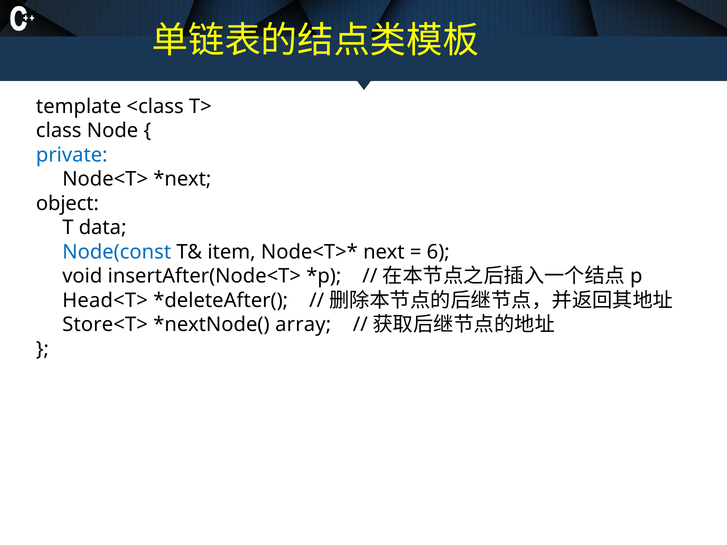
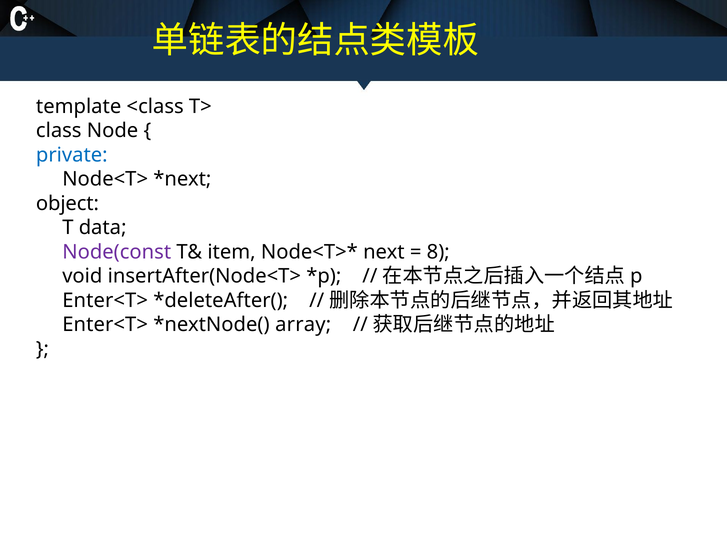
Node(const colour: blue -> purple (117, 252)
6: 6 -> 8 (438, 252)
Head<T>: Head<T> -> Enter<T> (105, 301)
Store<T>: Store<T> -> Enter<T> (105, 325)
